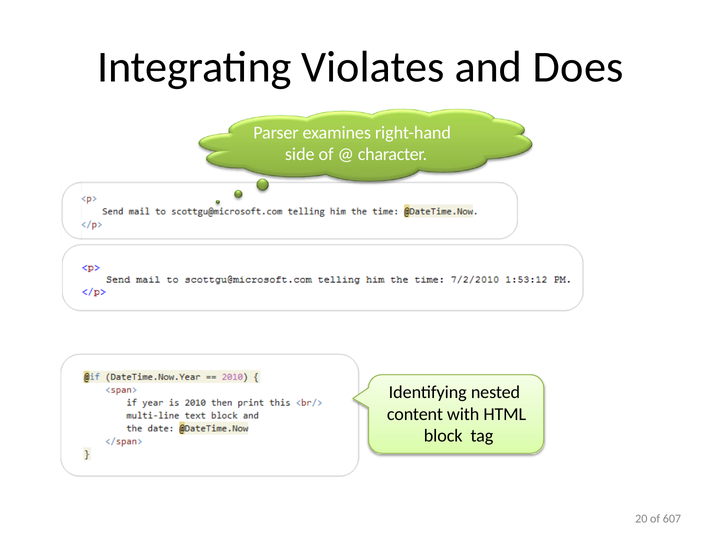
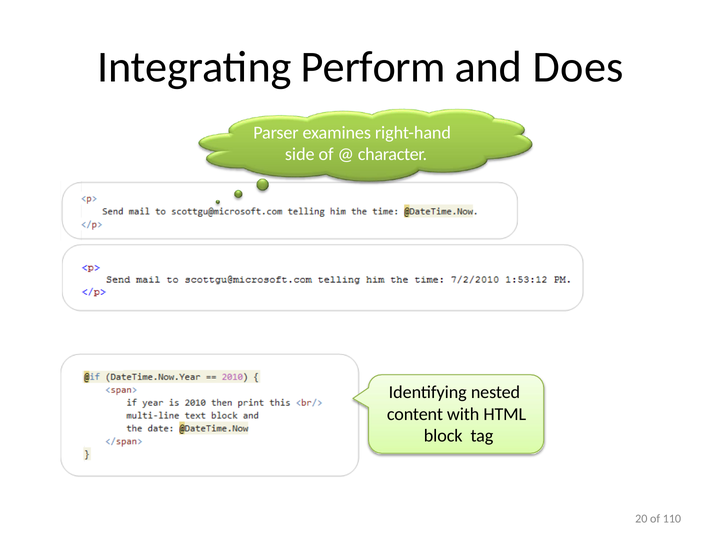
Violates: Violates -> Perform (373, 67)
607: 607 -> 110 (672, 518)
